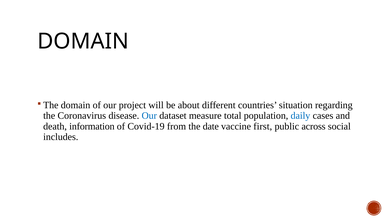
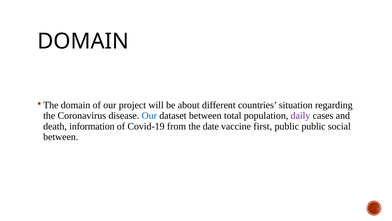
dataset measure: measure -> between (205, 115)
daily colour: blue -> purple (300, 115)
public across: across -> public (314, 126)
includes: includes -> between (61, 137)
